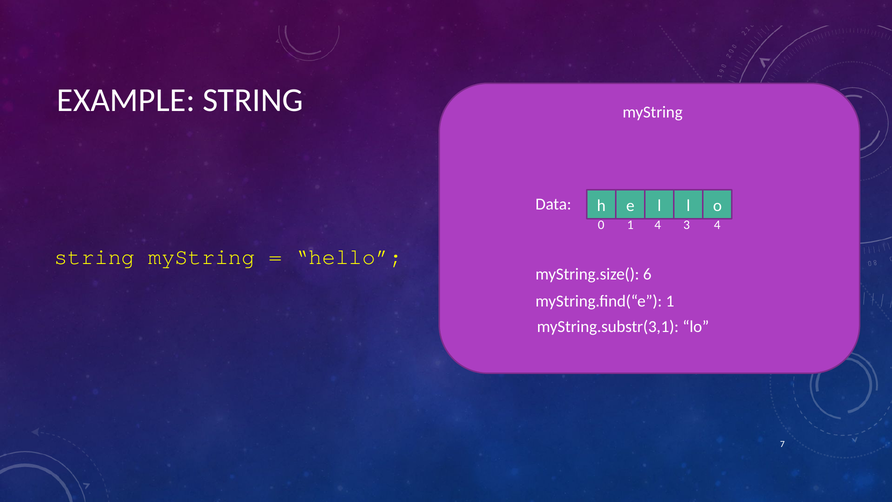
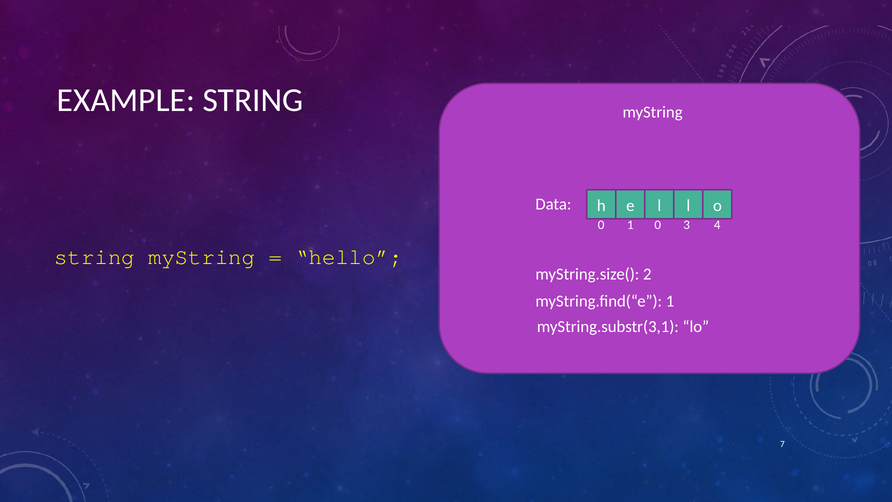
1 4: 4 -> 0 (658, 225)
6: 6 -> 2 (647, 274)
